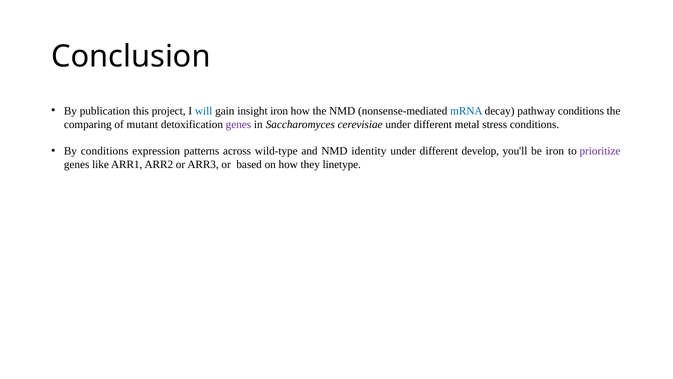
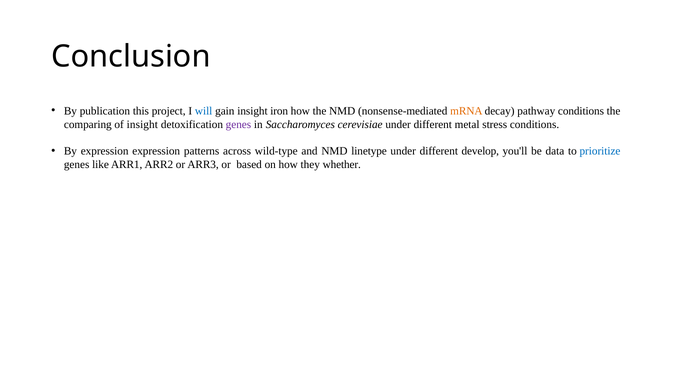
mRNA colour: blue -> orange (466, 111)
of mutant: mutant -> insight (142, 124)
By conditions: conditions -> expression (105, 151)
identity: identity -> linetype (369, 151)
be iron: iron -> data (555, 151)
prioritize colour: purple -> blue (600, 151)
linetype: linetype -> whether (342, 165)
